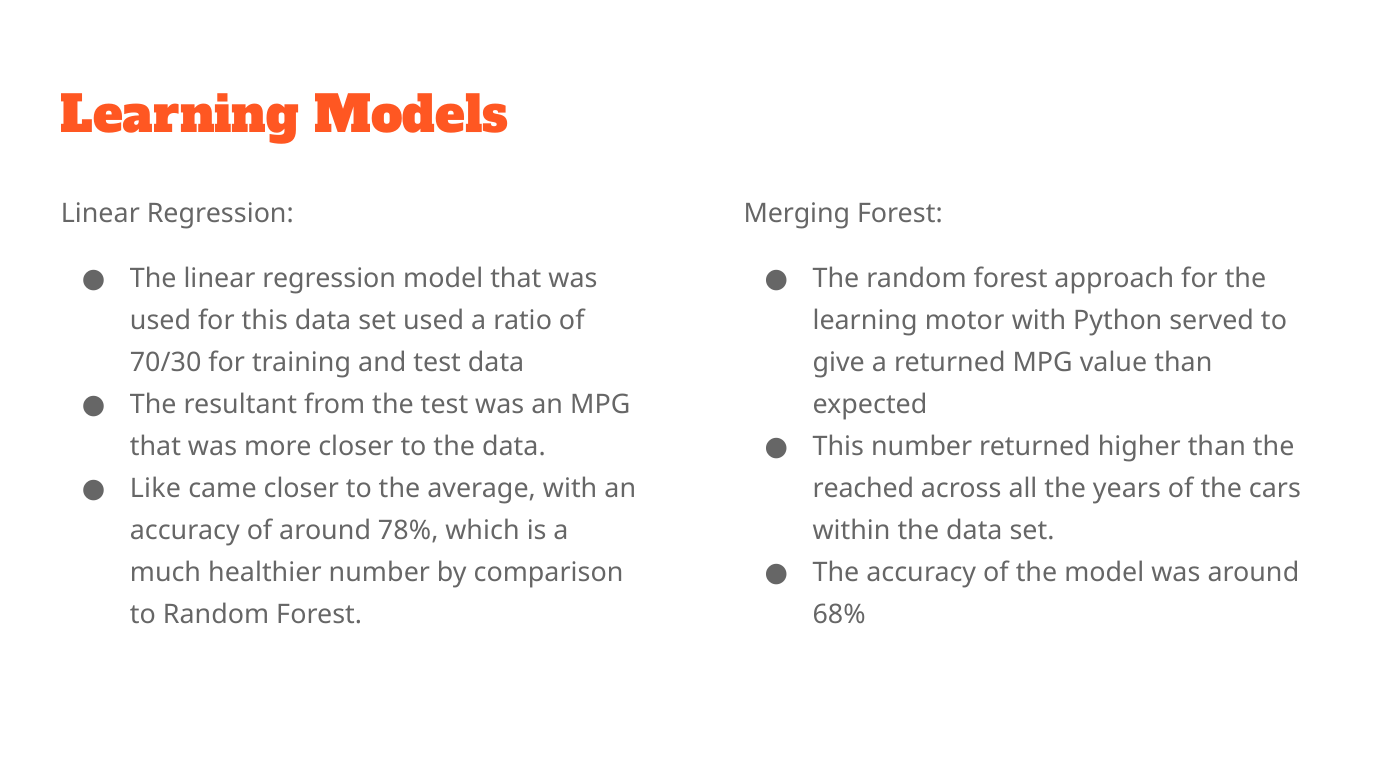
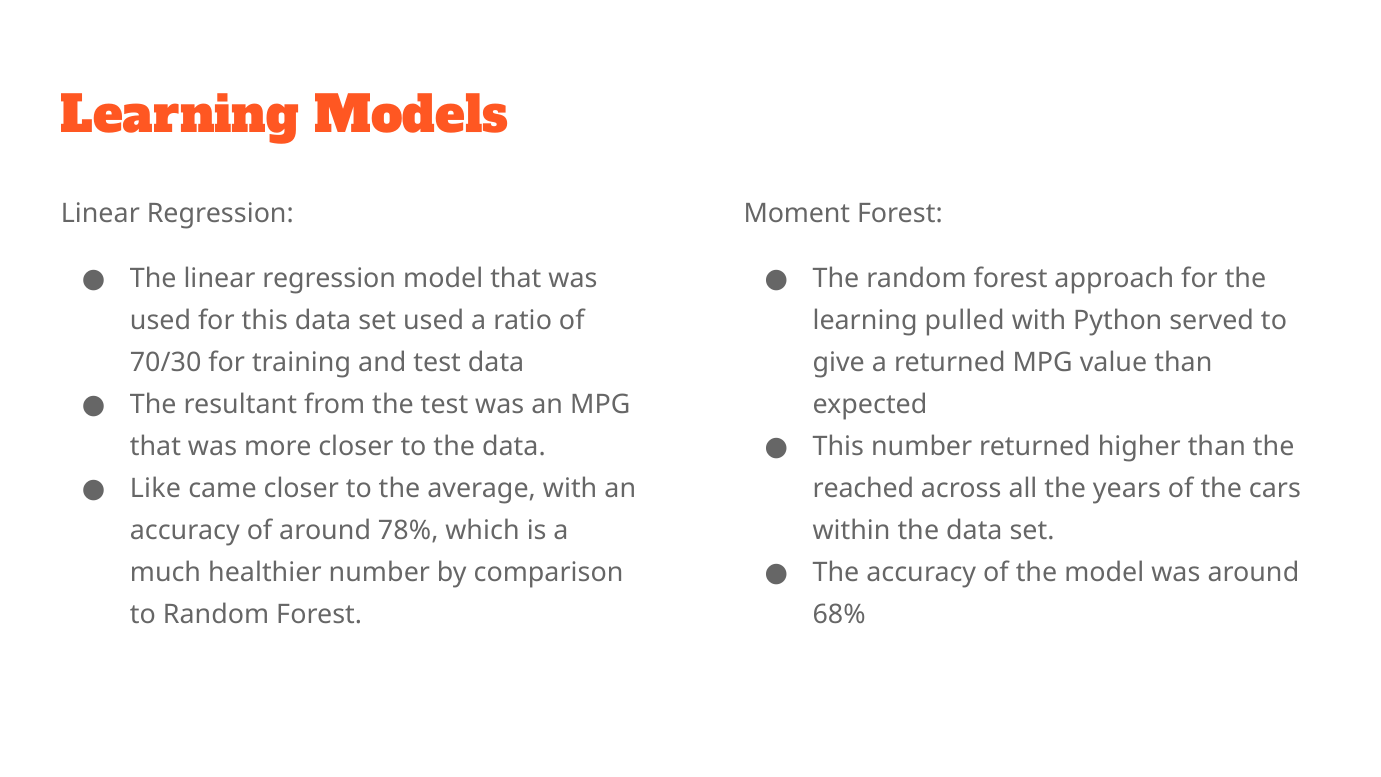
Merging: Merging -> Moment (797, 213)
motor: motor -> pulled (965, 320)
